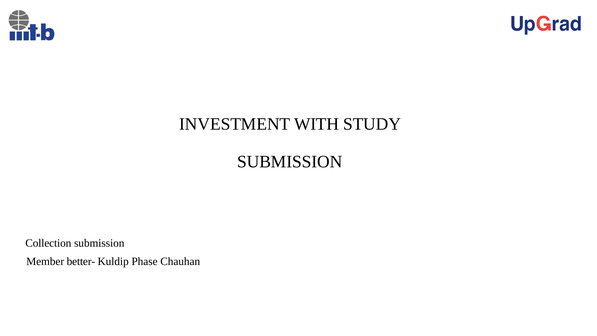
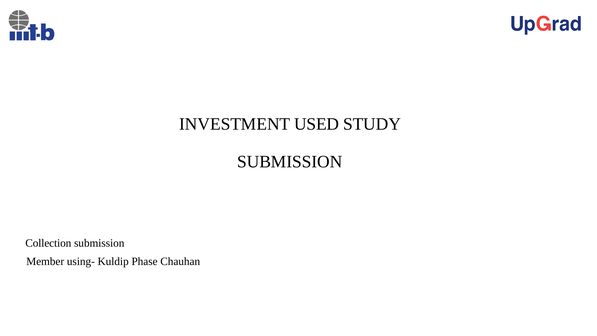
WITH: WITH -> USED (317, 124)
better-: better- -> using- (81, 261)
